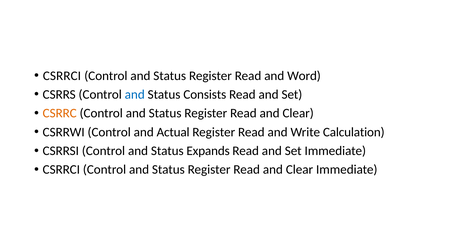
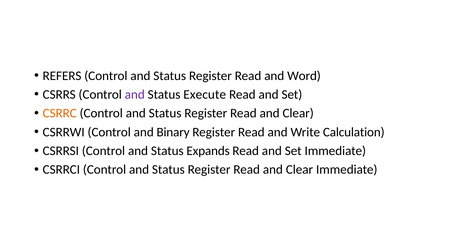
CSRRCI: CSRRCI -> REFERS (62, 76)
and colour: blue -> purple (135, 95)
Consists: Consists -> Execute (205, 95)
Actual: Actual -> Binary (173, 132)
